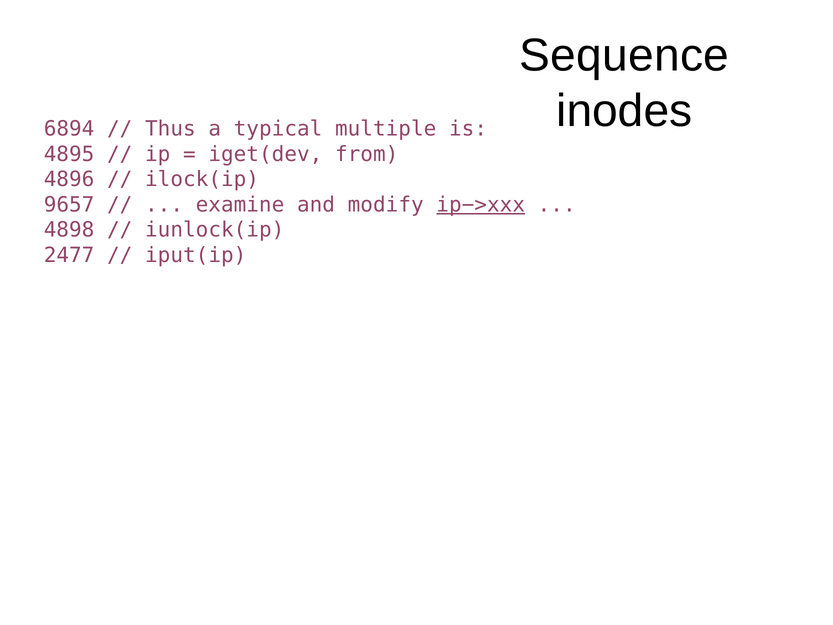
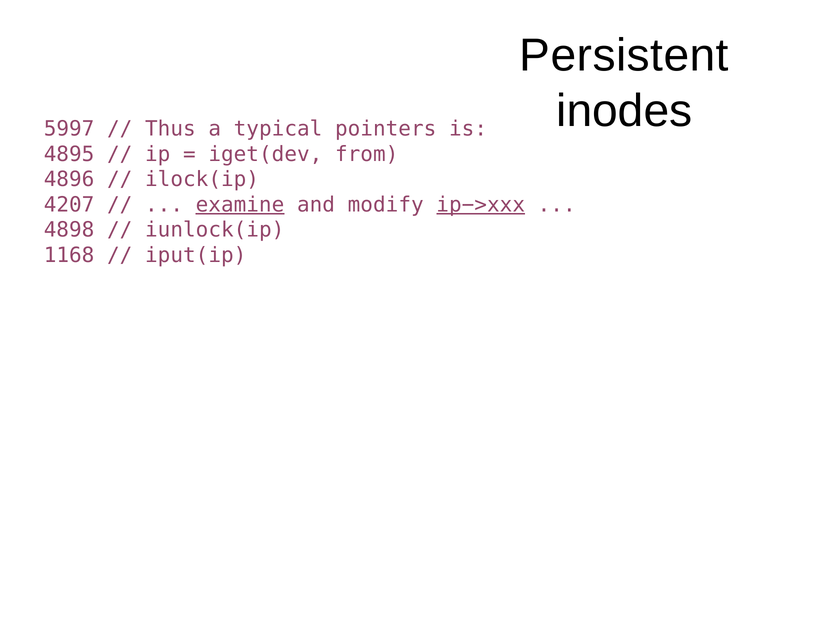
Sequence: Sequence -> Persistent (624, 56)
6894: 6894 -> 5997 (69, 129)
multiple: multiple -> pointers (386, 129)
9657: 9657 -> 4207 (69, 205)
examine underline: none -> present (240, 205)
2477: 2477 -> 1168 (69, 255)
